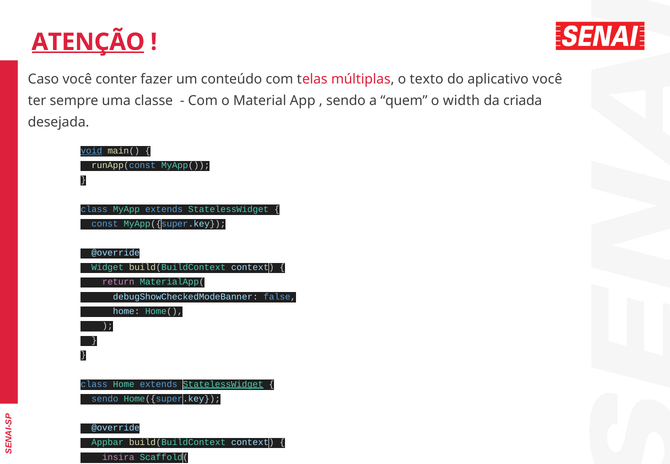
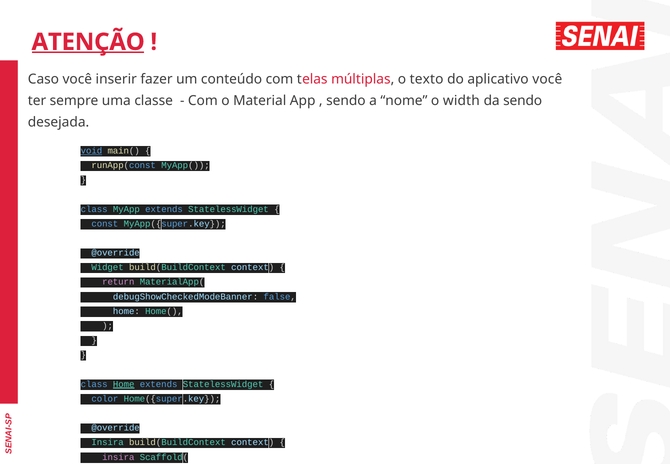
conter: conter -> inserir (116, 79)
quem: quem -> nome (404, 101)
da criada: criada -> sendo (523, 101)
Home underline: none -> present (124, 384)
StatelessWidget underline: present -> none (223, 384)
sendo: sendo -> color (105, 399)
Appbar: Appbar -> Insira (108, 442)
